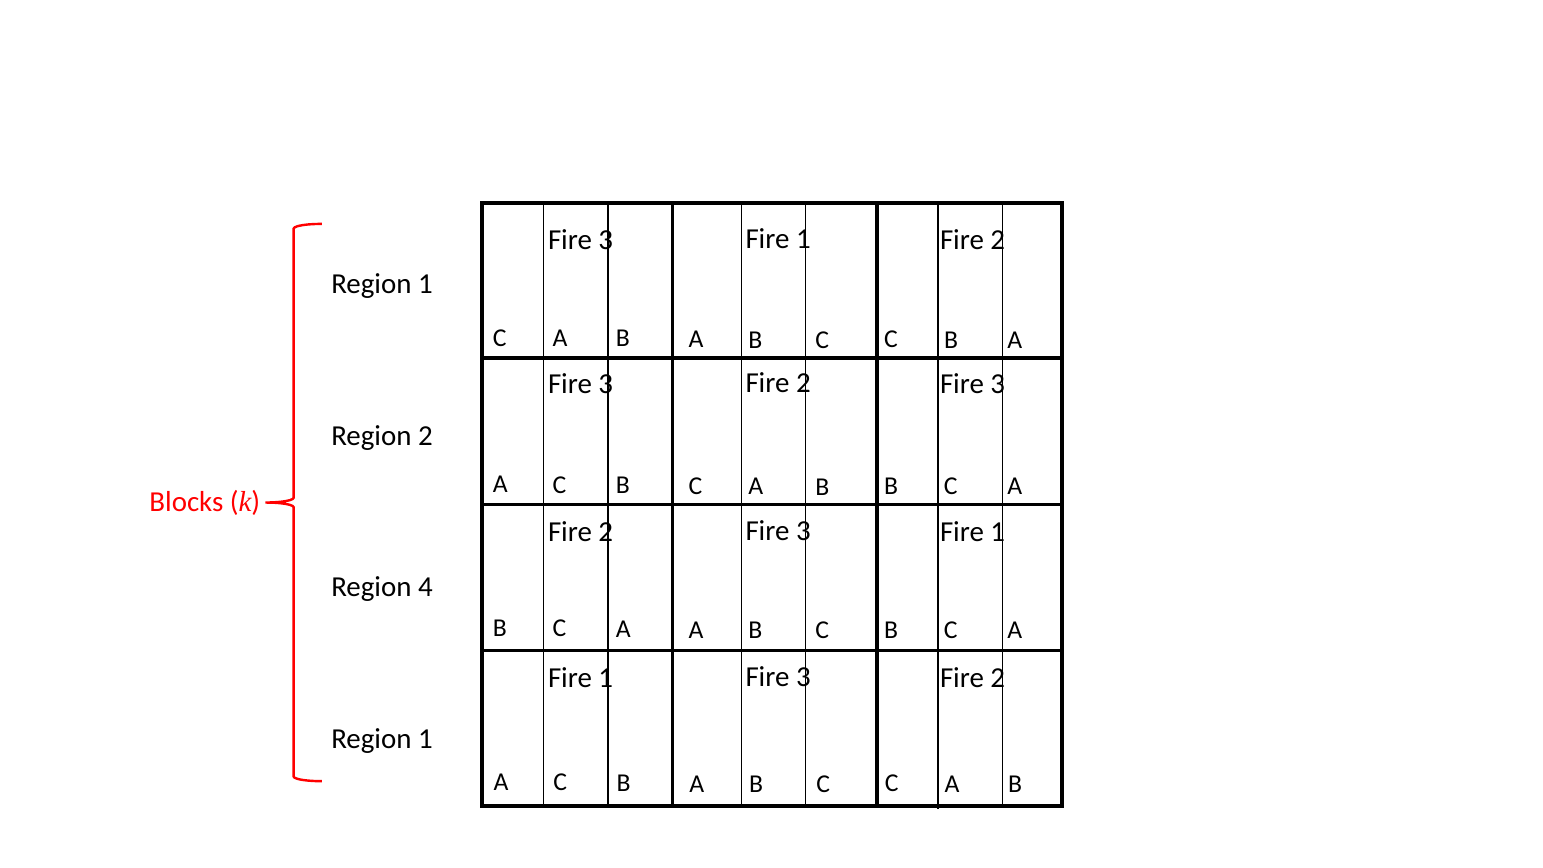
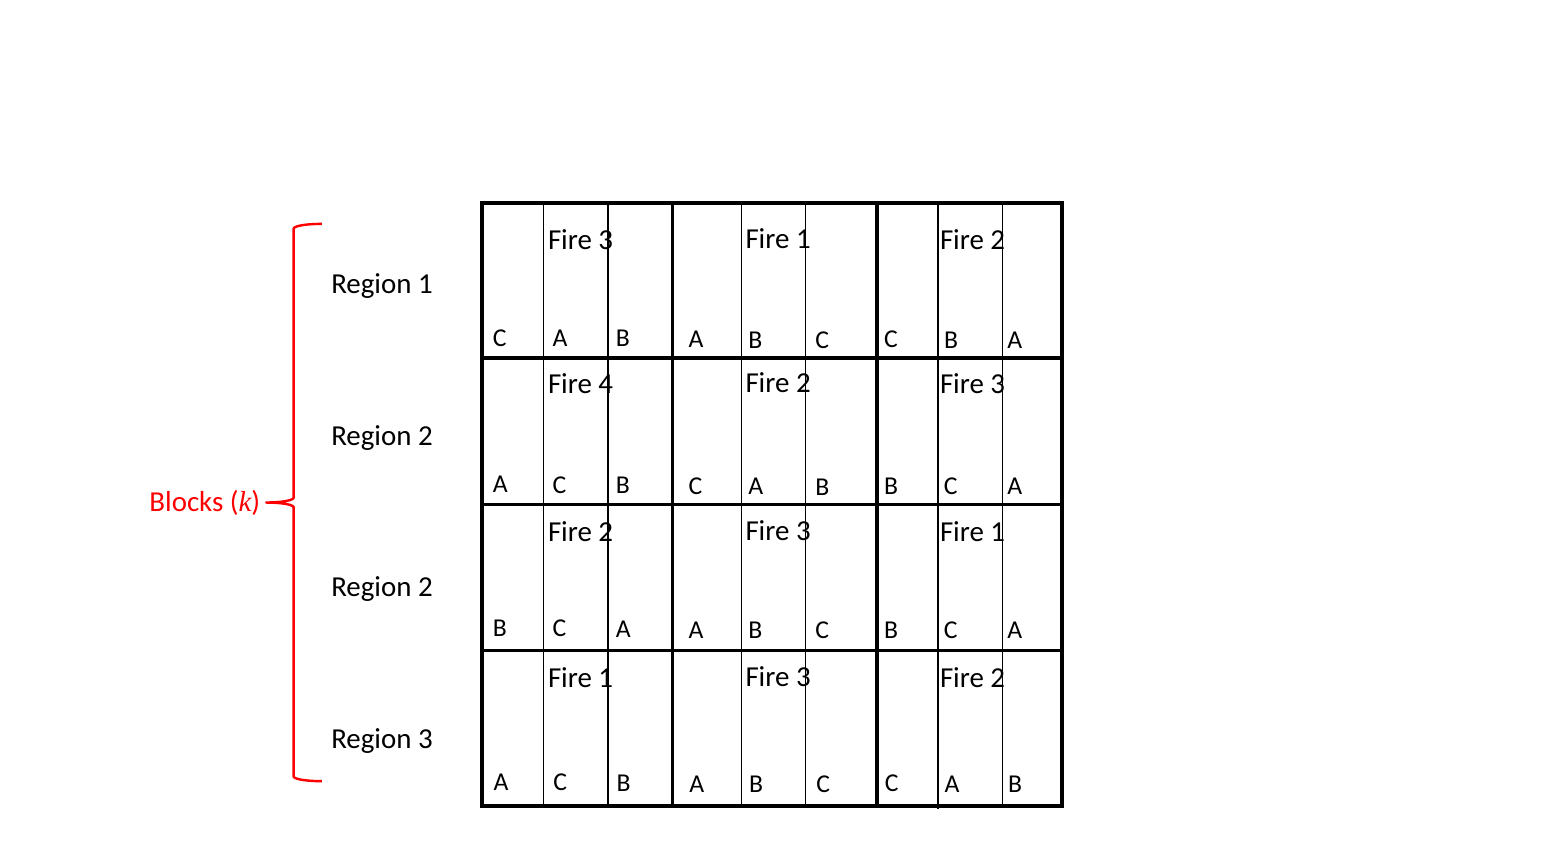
3: 3 -> 4 (606, 384)
4: 4 -> 2 (425, 587)
1: 1 -> 3 (425, 739)
